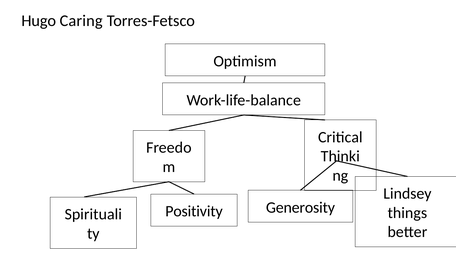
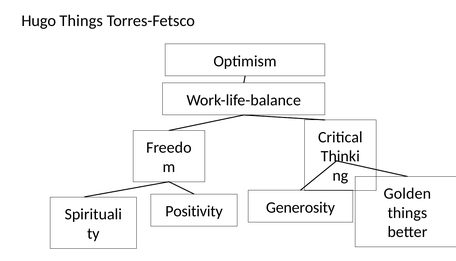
Hugo Caring: Caring -> Things (81, 21)
Lindsey: Lindsey -> Golden (407, 193)
